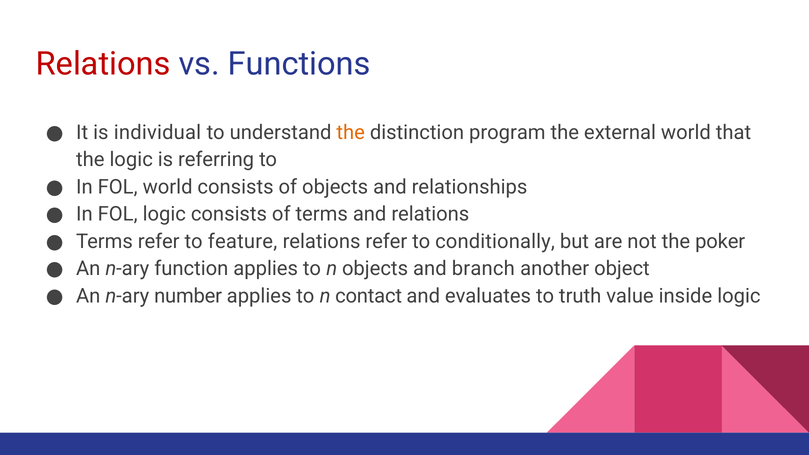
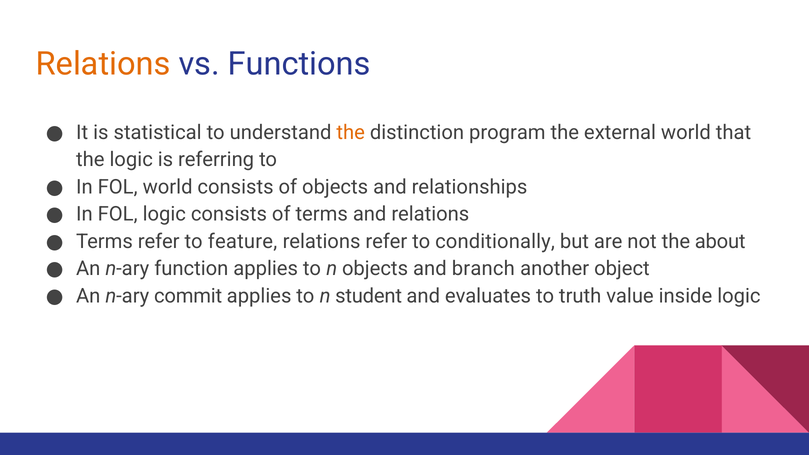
Relations colour: red -> orange (103, 64)
individual: individual -> statistical (158, 132)
poker: poker -> about (720, 242)
number: number -> commit (188, 296)
contact: contact -> student (369, 296)
